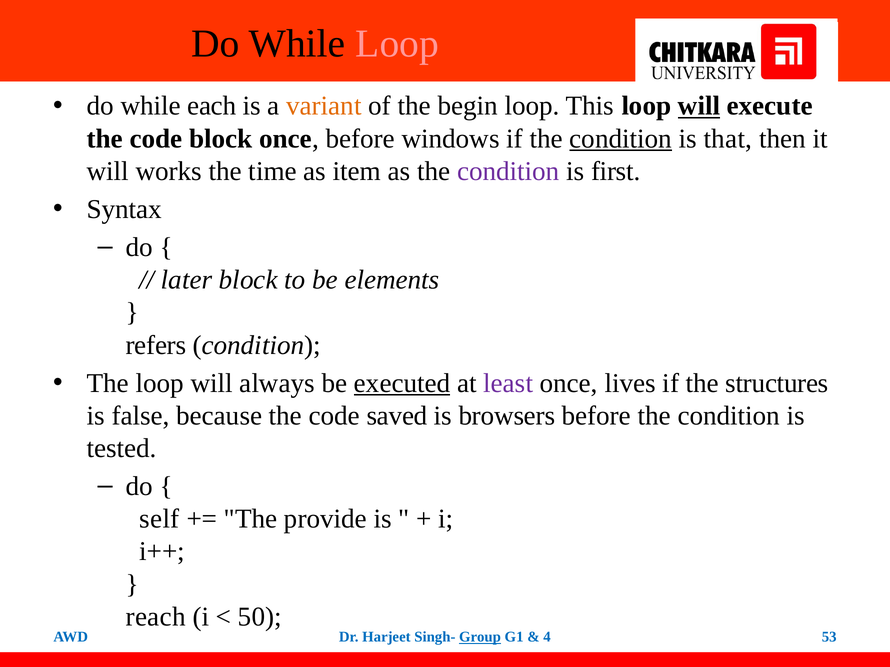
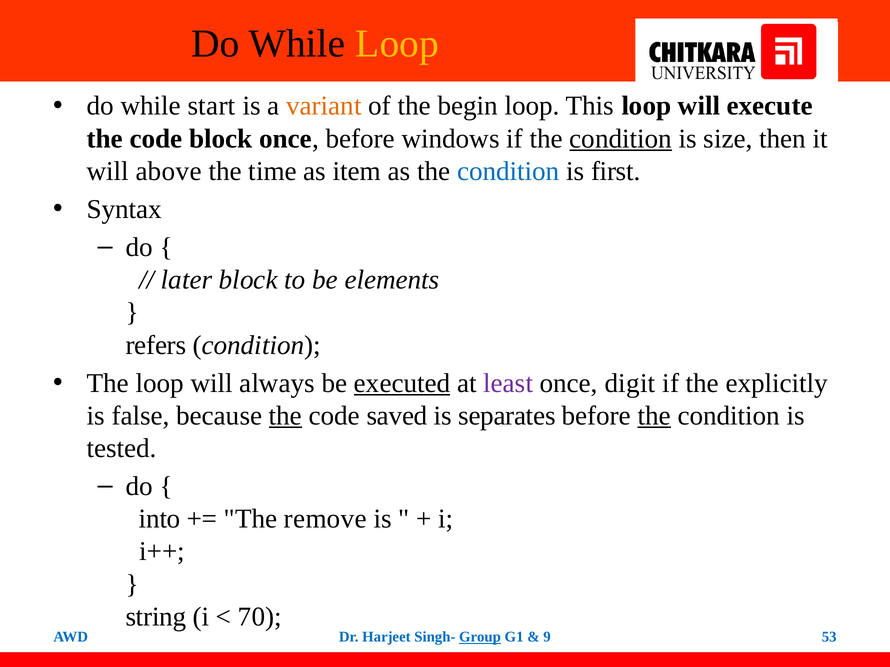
Loop colour: pink -> yellow (397, 44)
each: each -> start (212, 106)
will underline: present -> none (699, 106)
that: that -> size (728, 139)
works: works -> above (169, 171)
condition colour: purple -> blue (508, 171)
lives: lives -> digit (630, 383)
structures: structures -> explicitly (777, 383)
the underline: none -> present (285, 416)
browsers: browsers -> separates (507, 416)
the underline: none -> present (654, 416)
self: self -> into (160, 519)
provide: provide -> remove (325, 519)
reach: reach -> string (156, 617)
50: 50 -> 70 (260, 617)
4: 4 -> 9 (547, 637)
